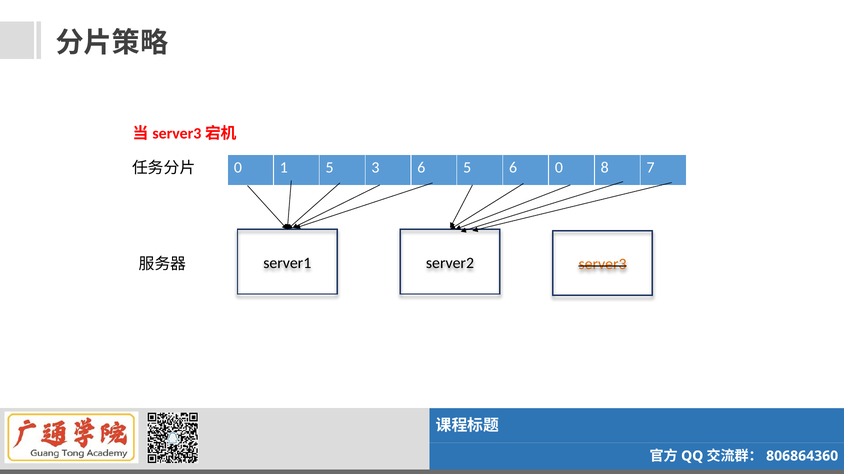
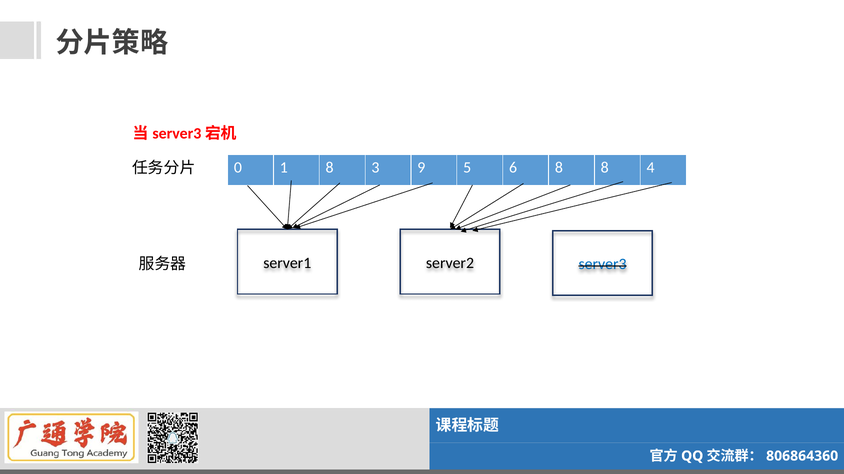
1 5: 5 -> 8 (330, 168)
3 6: 6 -> 9 (421, 168)
6 0: 0 -> 8 (559, 168)
7: 7 -> 4 (651, 168)
server3 colour: orange -> blue (603, 265)
